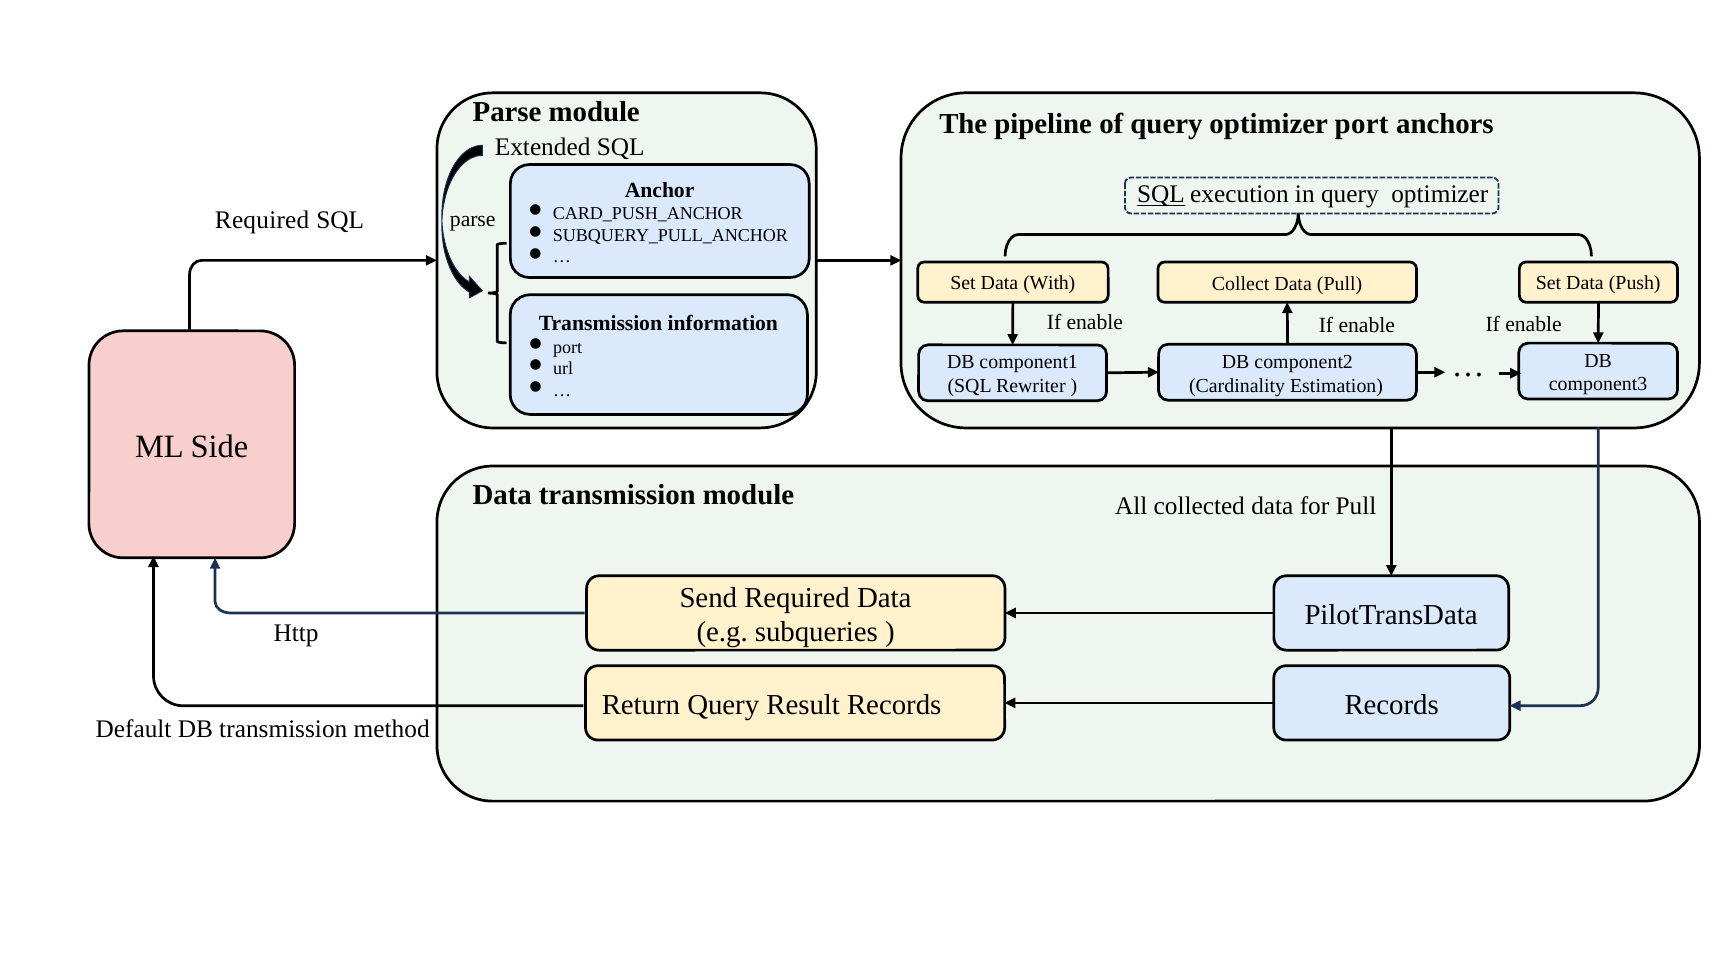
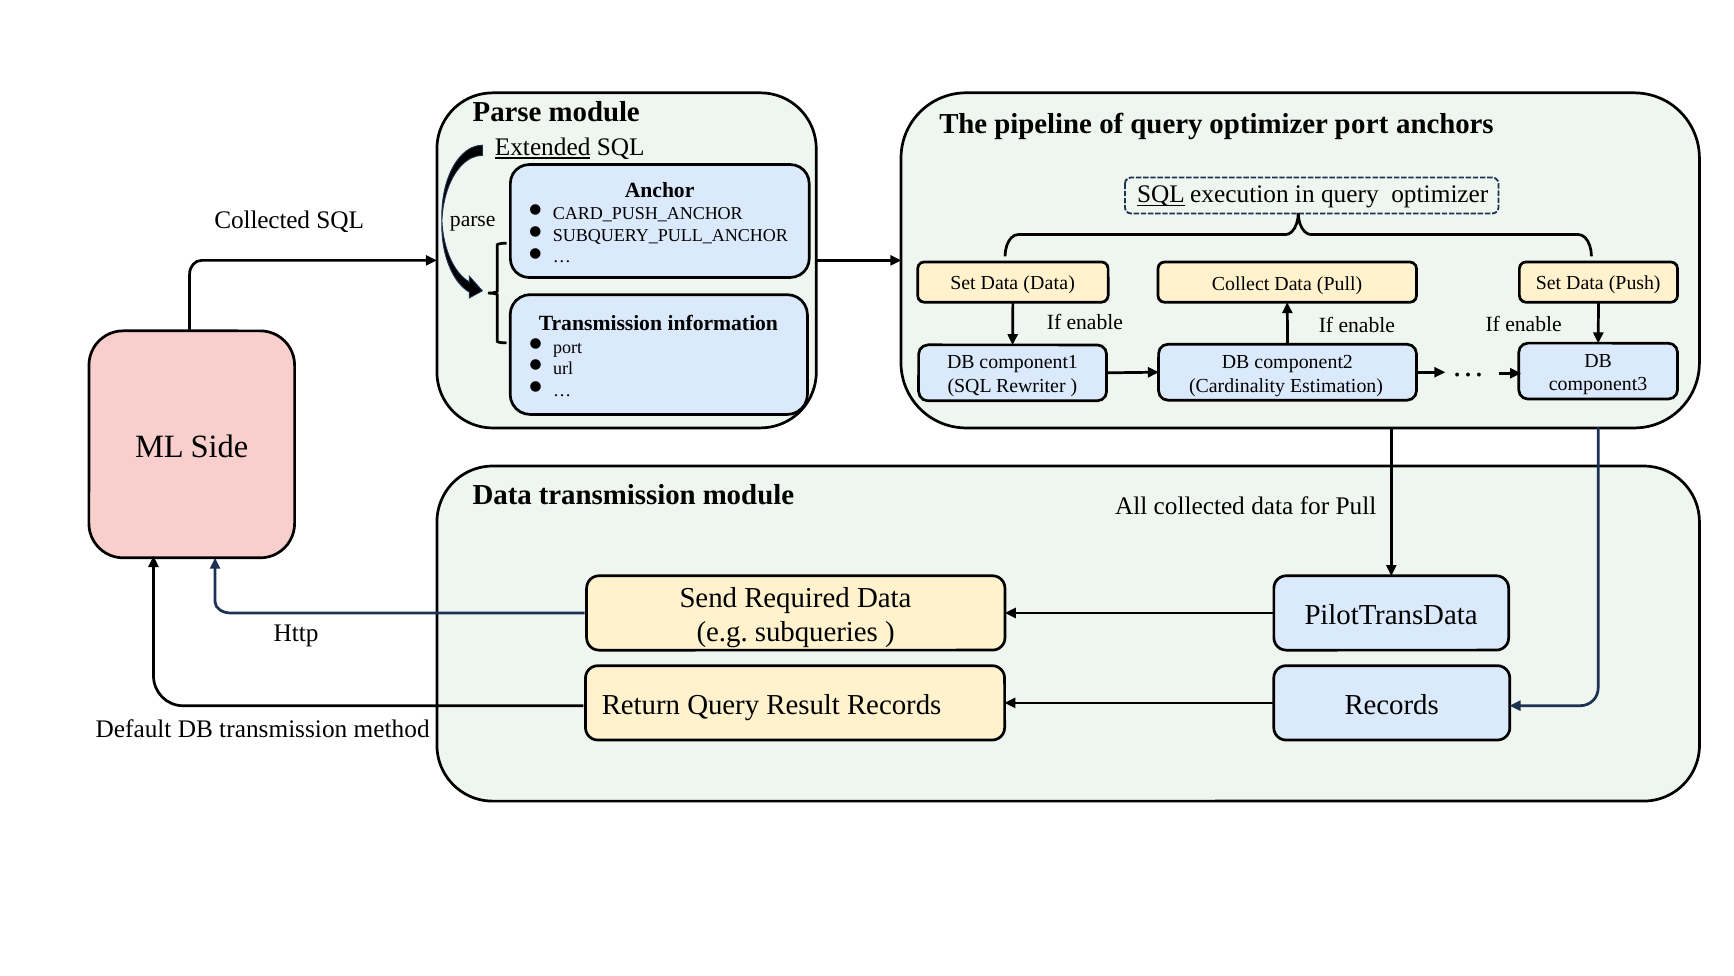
Extended underline: none -> present (543, 147)
Required: Required -> Collected (262, 220)
Data With: With -> Data (1049, 283)
